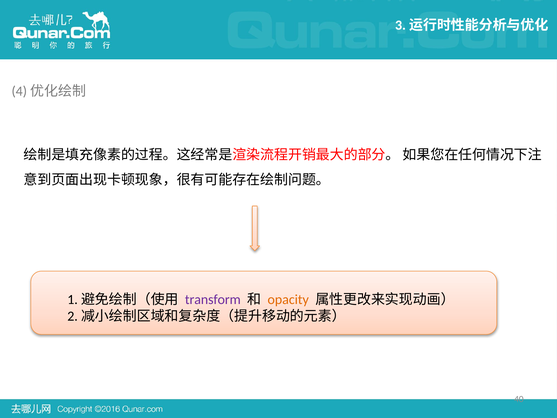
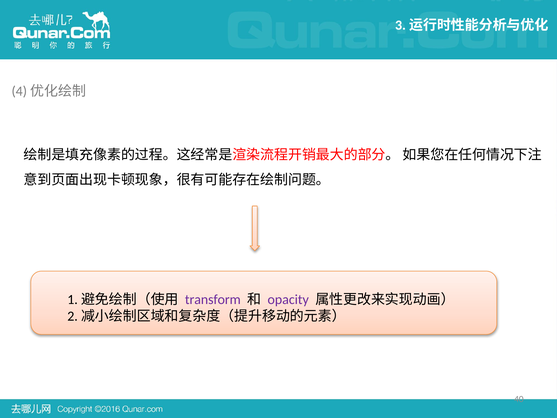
opacity colour: orange -> purple (288, 299)
